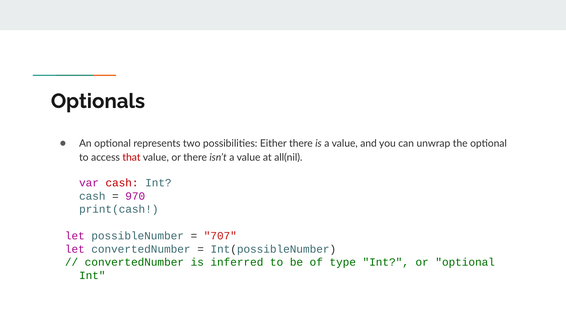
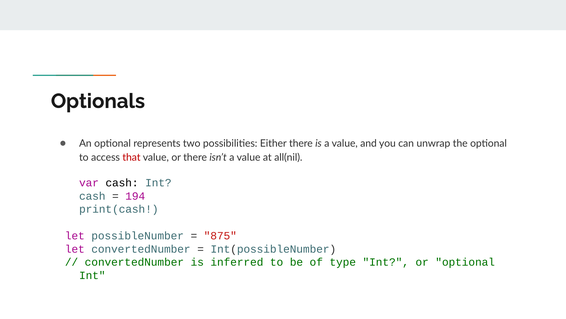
cash colour: red -> black (122, 183)
970: 970 -> 194 (135, 196)
707: 707 -> 875 (220, 235)
